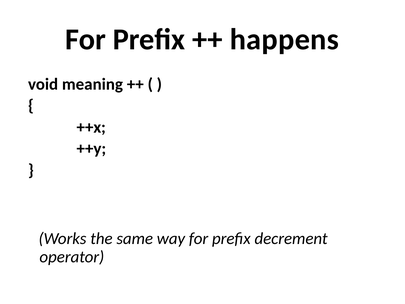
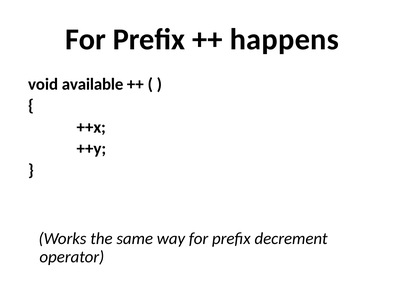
meaning: meaning -> available (93, 84)
